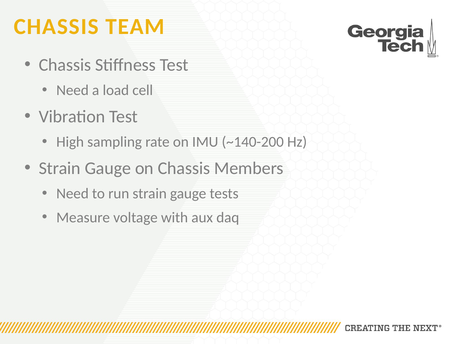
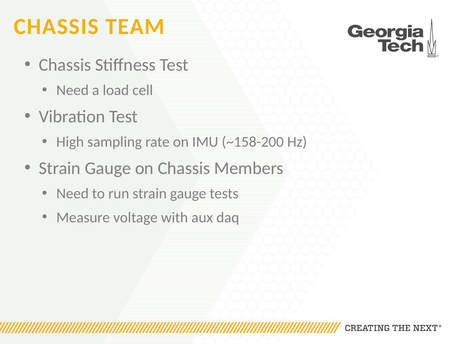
~140-200: ~140-200 -> ~158-200 (253, 142)
